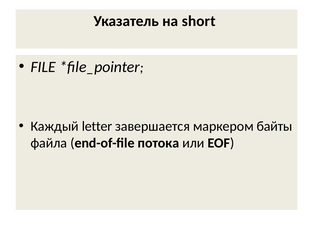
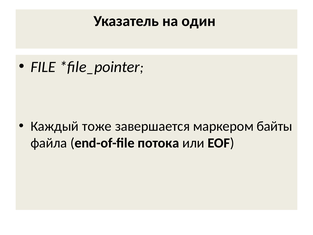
short: short -> один (199, 21)
letter: letter -> тоже (97, 126)
